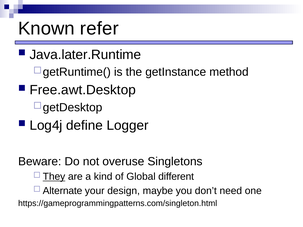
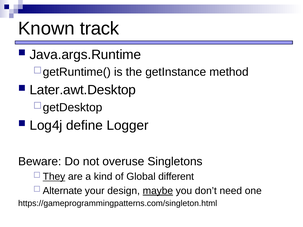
refer: refer -> track (100, 29)
Java.later.Runtime: Java.later.Runtime -> Java.args.Runtime (85, 55)
Free.awt.Desktop: Free.awt.Desktop -> Later.awt.Desktop (83, 90)
maybe underline: none -> present (158, 191)
